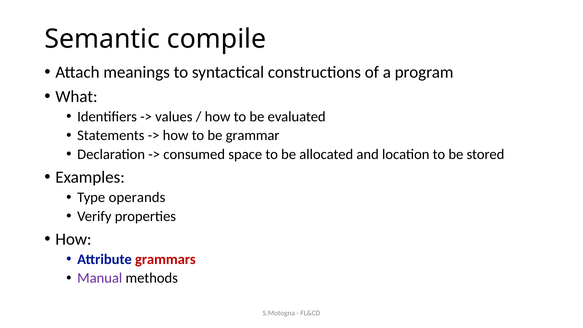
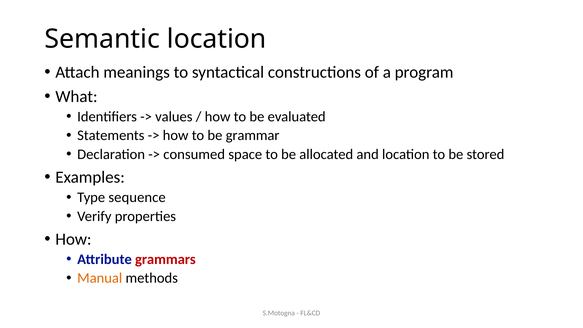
Semantic compile: compile -> location (217, 39)
operands: operands -> sequence (137, 197)
Manual colour: purple -> orange (100, 278)
